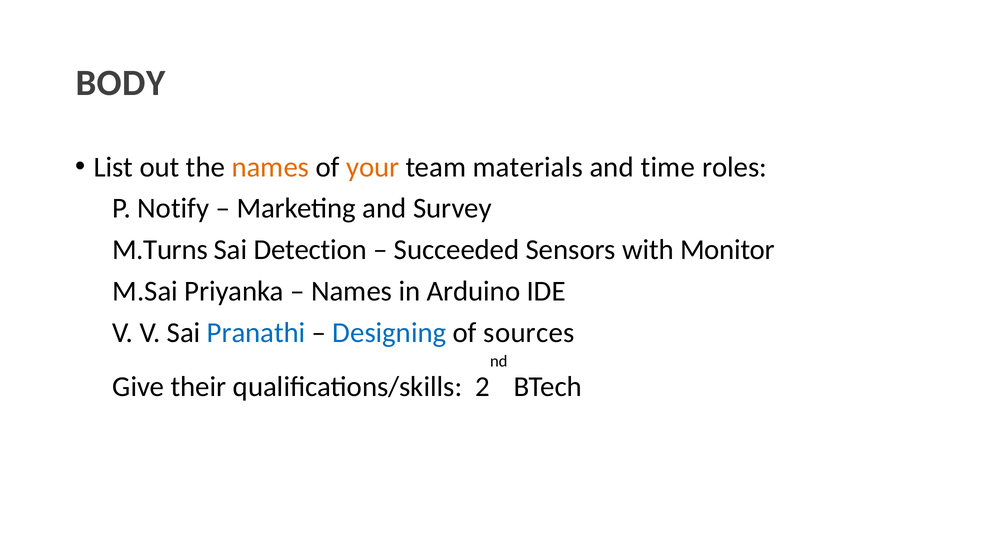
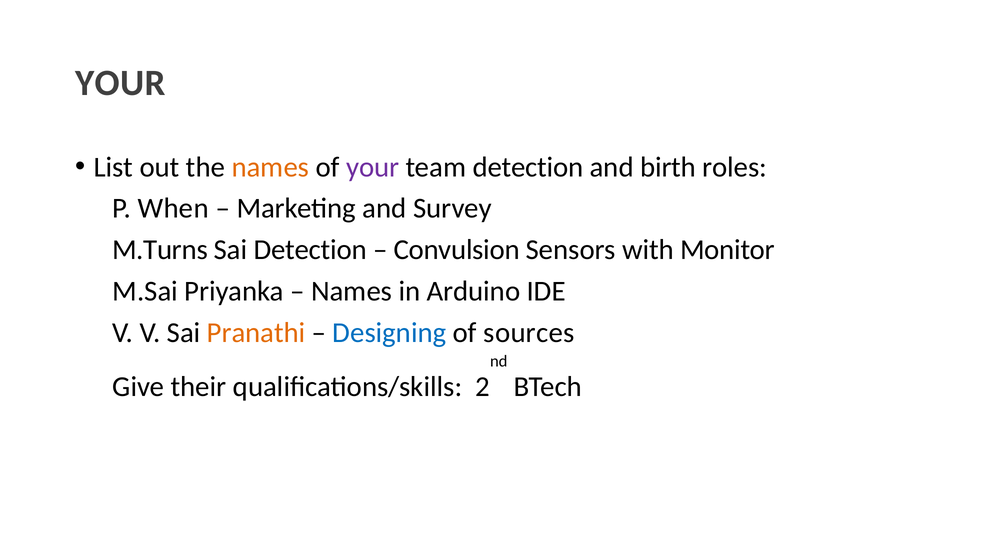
BODY: BODY -> YOUR (120, 83)
your colour: orange -> purple (373, 167)
team materials: materials -> detection (528, 167)
time: time -> birth (668, 167)
Notify: Notify -> When (173, 209)
Succeeded: Succeeded -> Convulsion (457, 250)
Pranathi colour: blue -> orange (256, 333)
